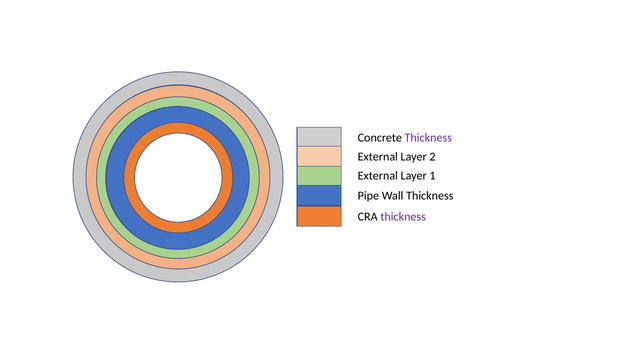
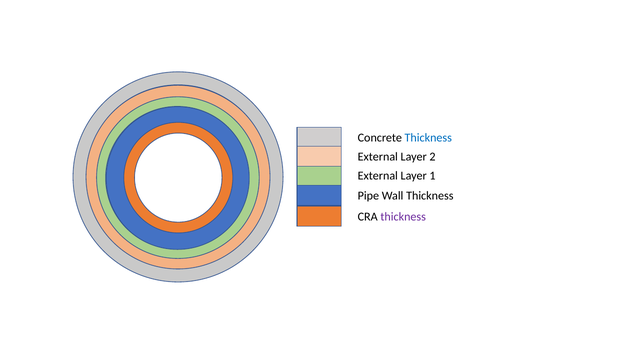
Thickness colour: purple -> blue (428, 138)
